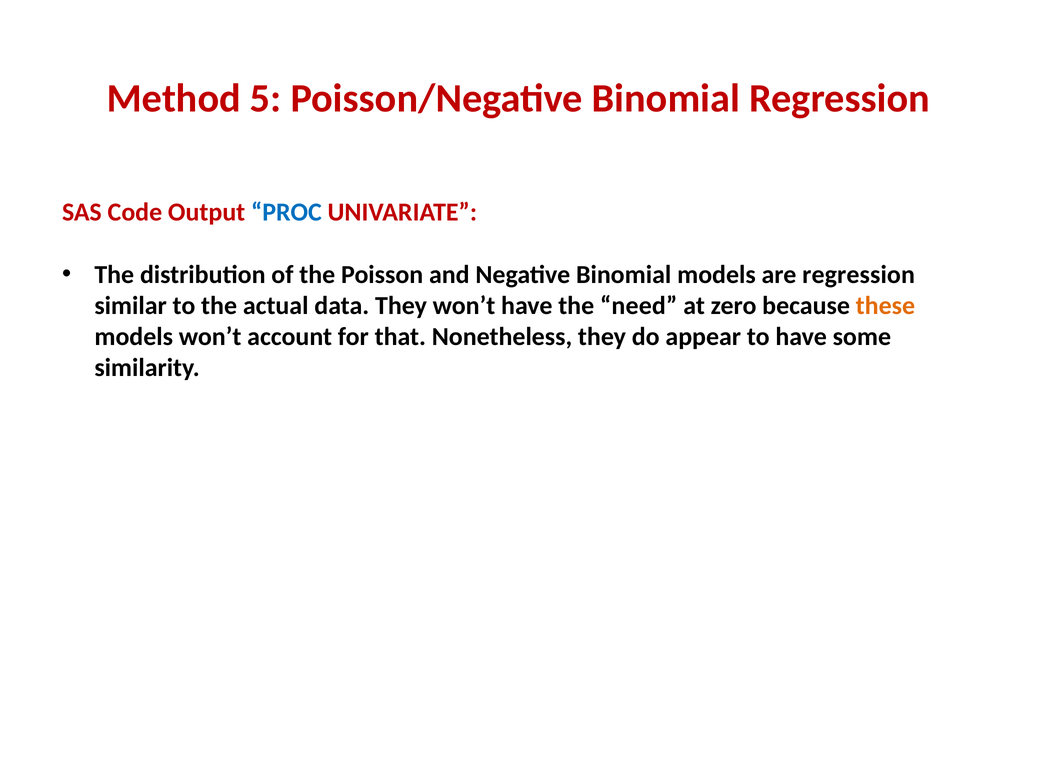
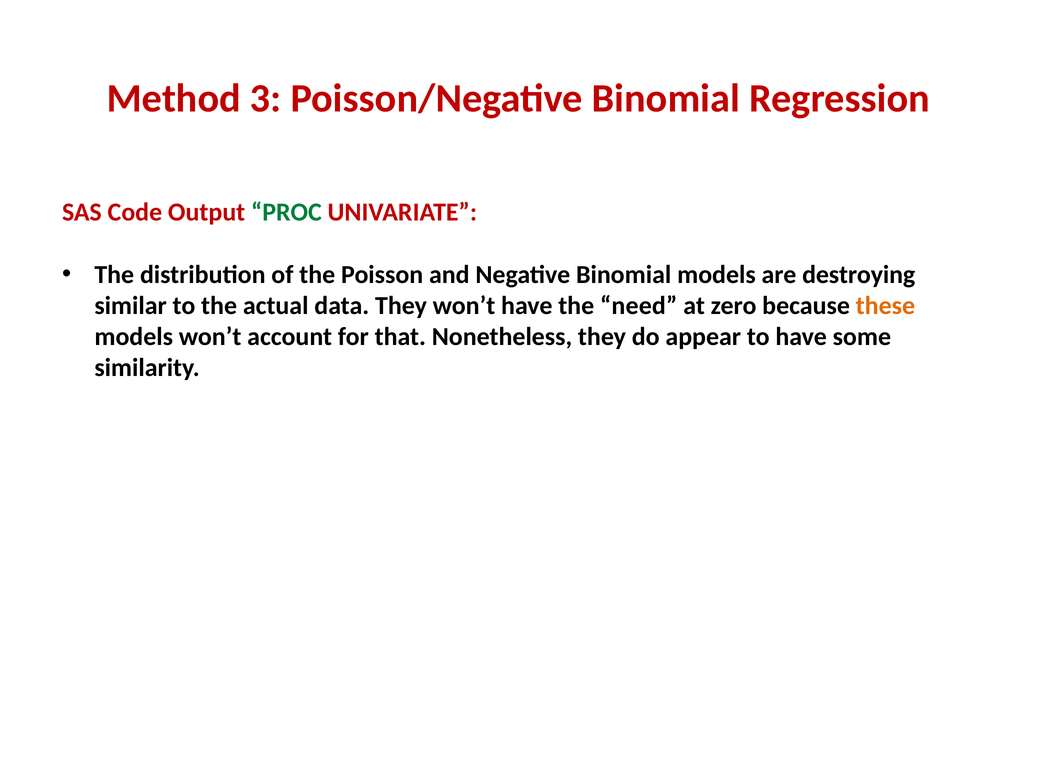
5: 5 -> 3 (266, 99)
PROC colour: blue -> green (286, 213)
are regression: regression -> destroying (859, 275)
